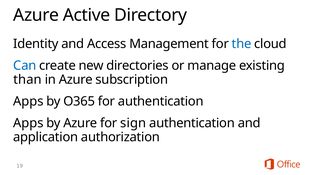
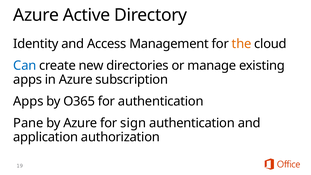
the colour: blue -> orange (242, 44)
than: than -> apps (28, 80)
Apps: Apps -> Pane (28, 123)
